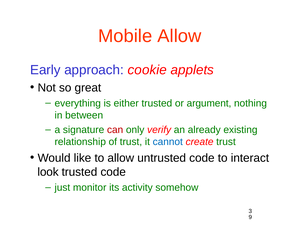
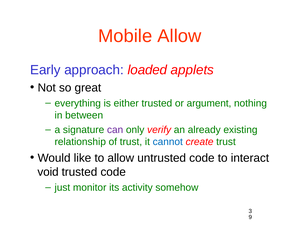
cookie: cookie -> loaded (147, 70)
can colour: red -> purple (115, 130)
look: look -> void (48, 172)
